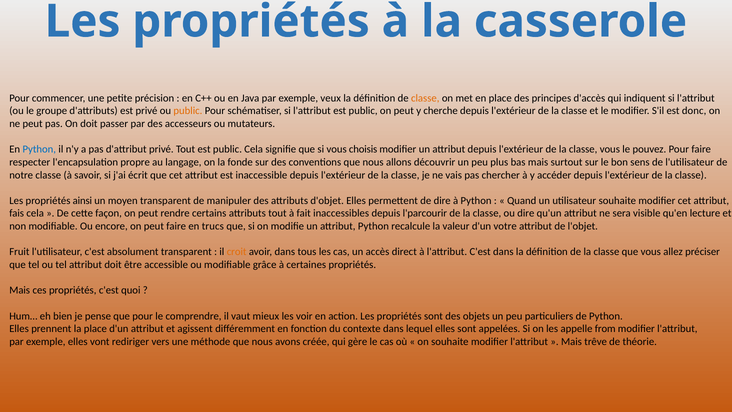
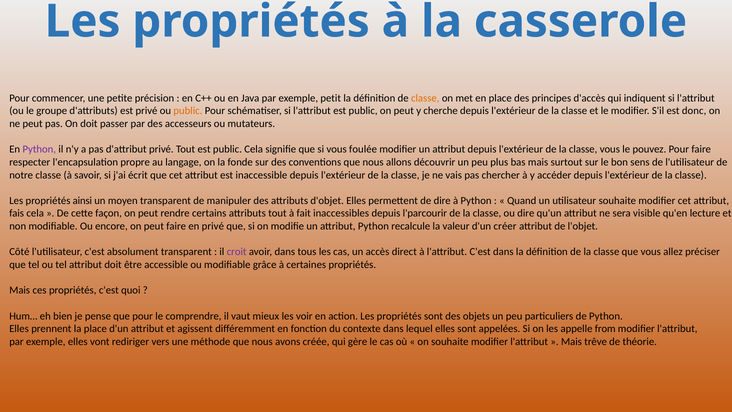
veux: veux -> petit (331, 98)
Python colour: blue -> purple (39, 149)
choisis: choisis -> foulée (363, 149)
en trucs: trucs -> privé (213, 226)
votre: votre -> créer (505, 226)
Fruit: Fruit -> Côté (19, 252)
croit colour: orange -> purple (237, 252)
